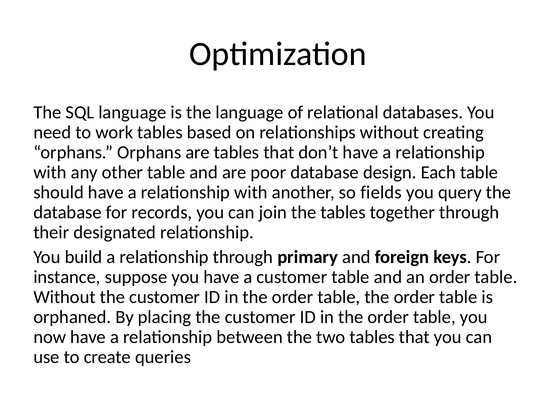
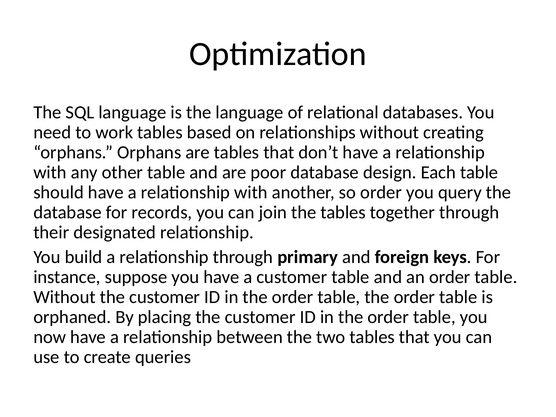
so fields: fields -> order (381, 193)
